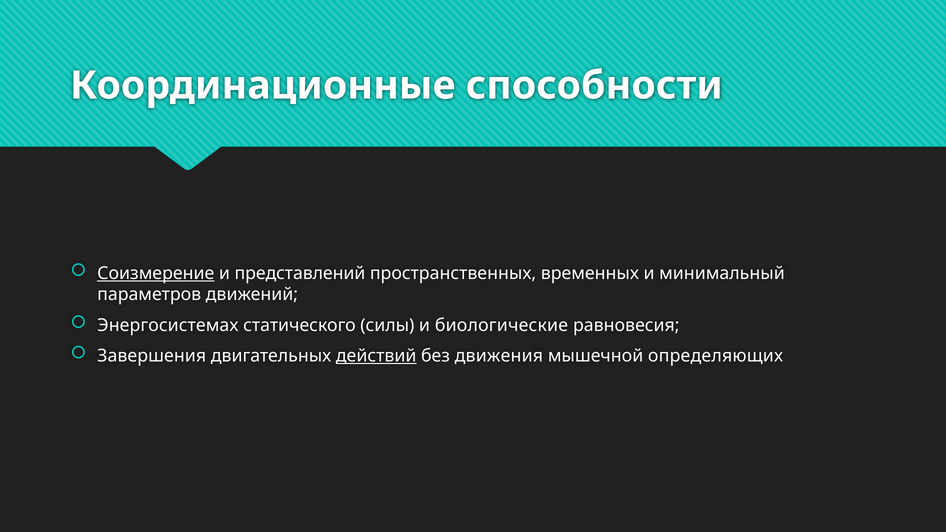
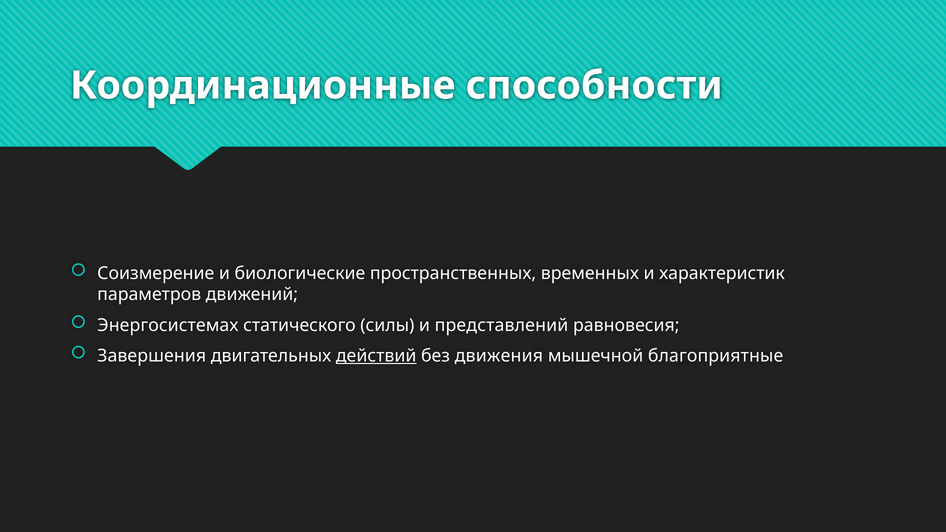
Соизмерение underline: present -> none (156, 273)
представлений: представлений -> биологические (300, 273)
минимальный: минимальный -> характеристик (722, 273)
биологические: биологические -> представлений (501, 325)
определяющих: определяющих -> благоприятные (716, 356)
